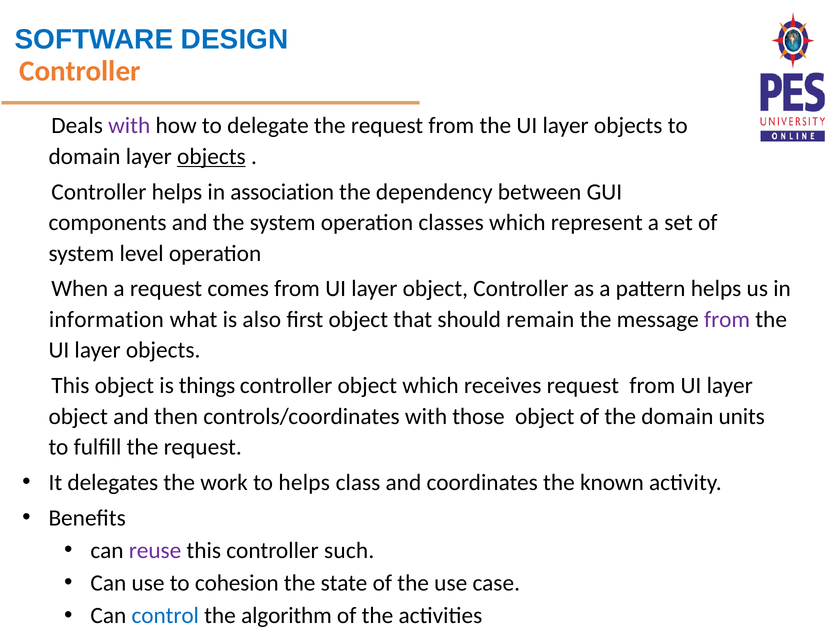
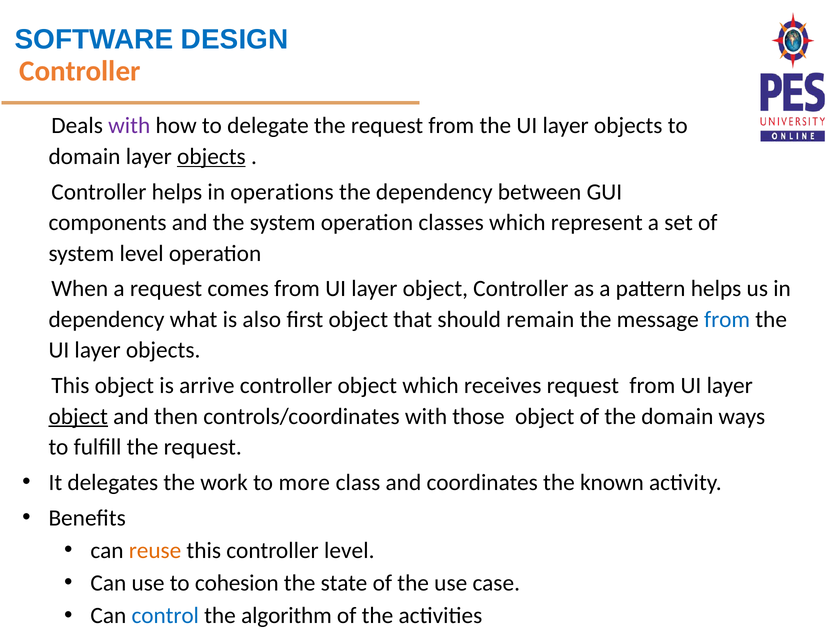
association: association -> operations (282, 192)
information: information -> dependency (106, 320)
from colour: purple -> blue (727, 320)
things: things -> arrive (207, 386)
object underline: none -> present (78, 416)
units: units -> ways (742, 416)
to helps: helps -> more (304, 483)
reuse colour: purple -> orange (155, 551)
controller such: such -> level (349, 551)
